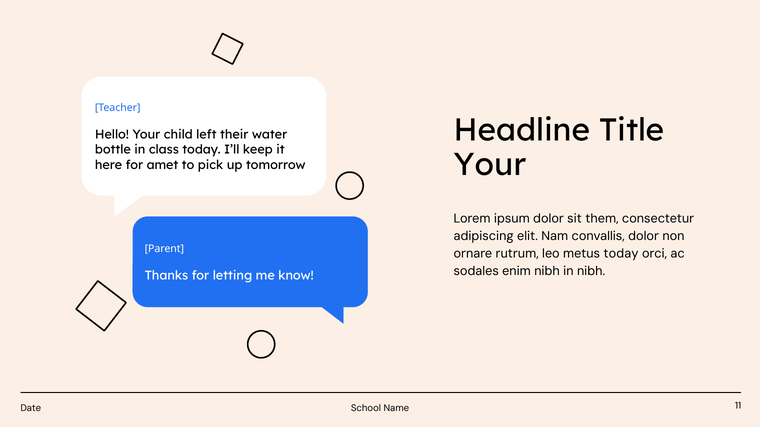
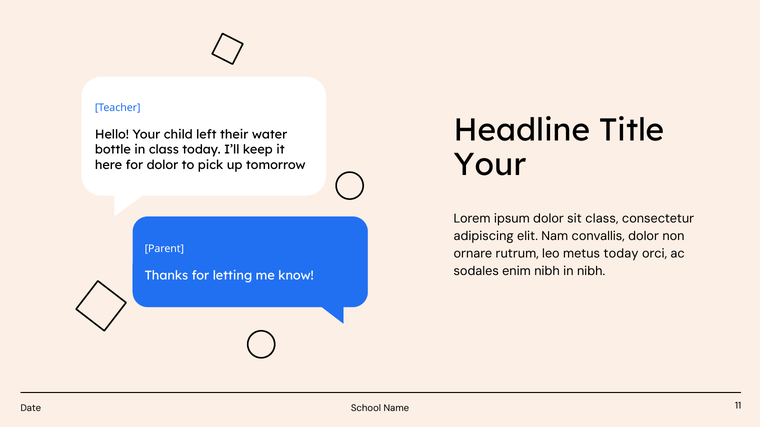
for amet: amet -> dolor (162, 165)
sit them: them -> class (602, 219)
